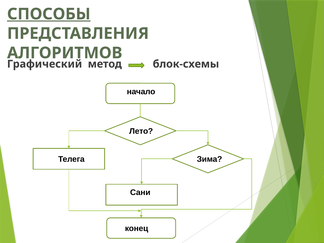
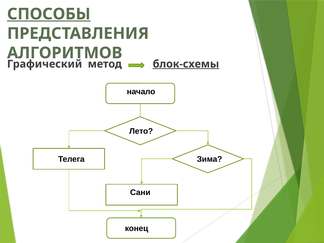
блок-схемы underline: none -> present (186, 64)
